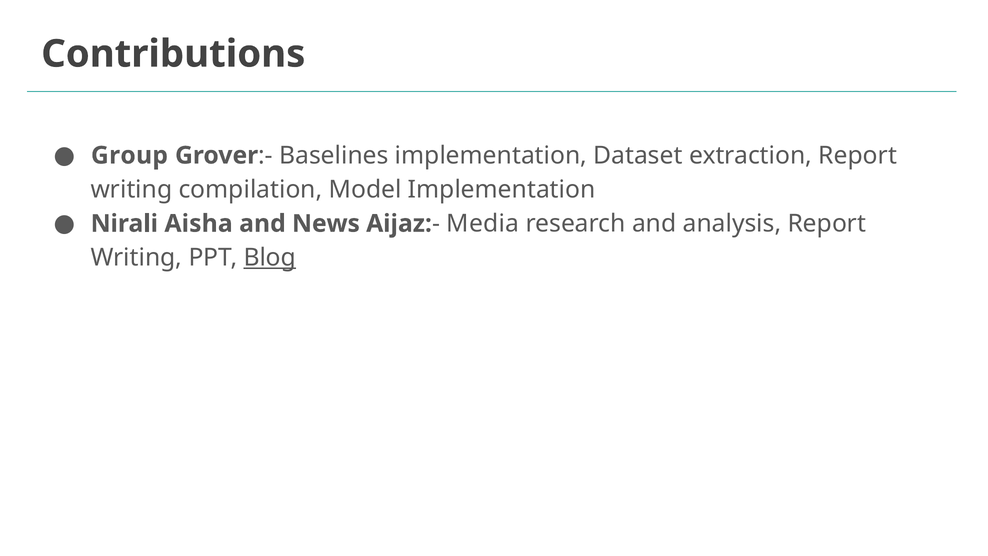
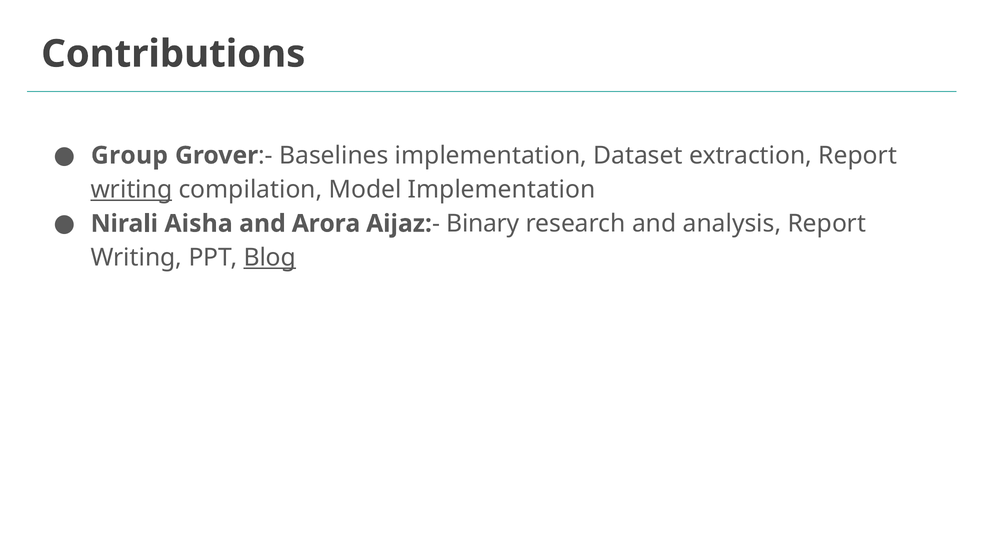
writing underline: none -> present (131, 189)
News: News -> Arora (326, 224)
Media: Media -> Binary (483, 224)
